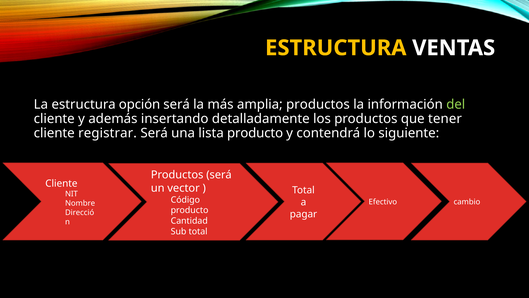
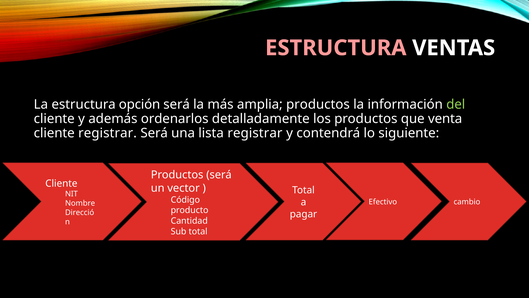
ESTRUCTURA colour: yellow -> pink (336, 48)
insertando: insertando -> ordenarlos (175, 119)
tener: tener -> venta (445, 119)
lista producto: producto -> registrar (255, 133)
